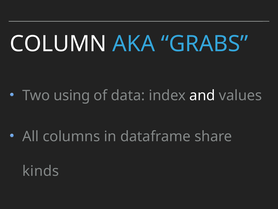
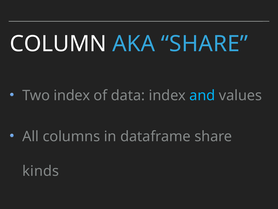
AKA GRABS: GRABS -> SHARE (204, 44)
Two using: using -> index (72, 95)
and colour: white -> light blue (202, 95)
